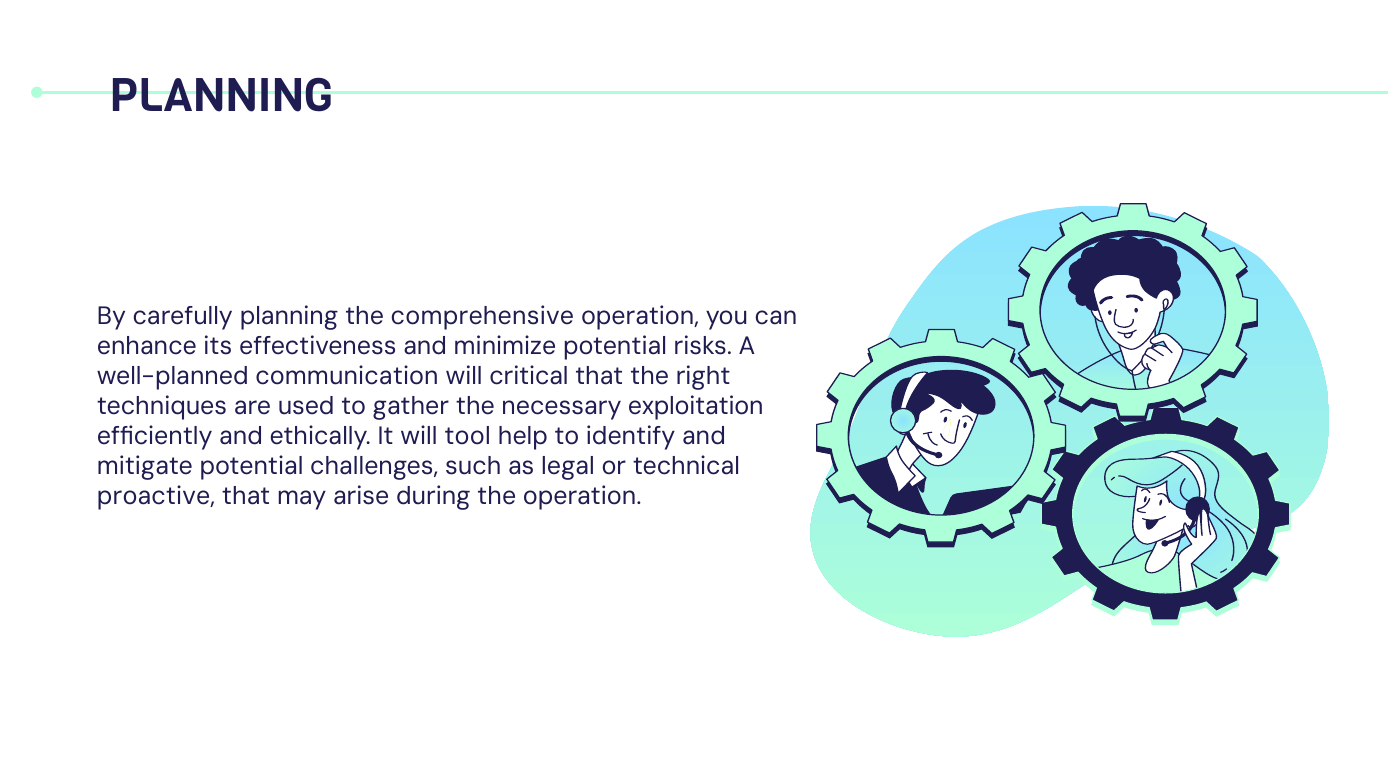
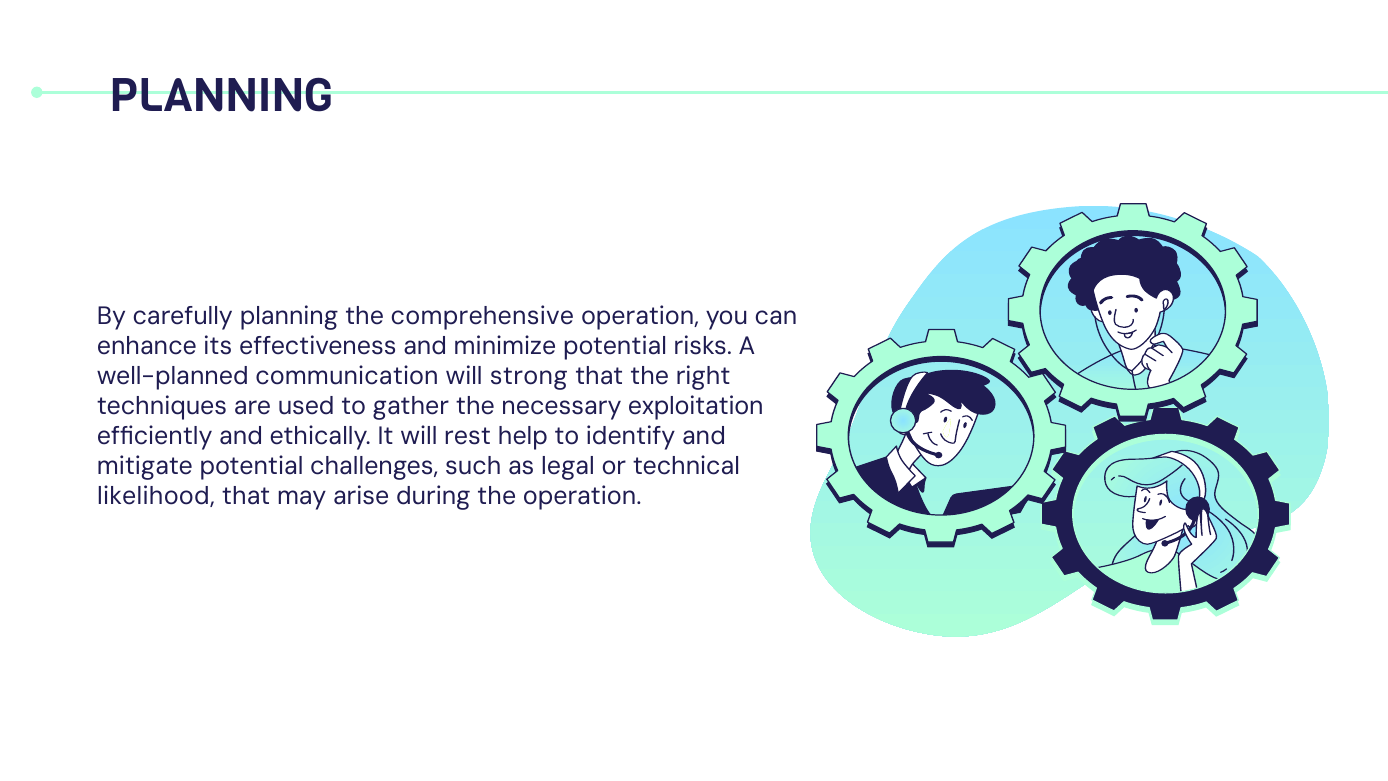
critical: critical -> strong (529, 376)
tool: tool -> rest (468, 436)
proactive: proactive -> likelihood (156, 496)
